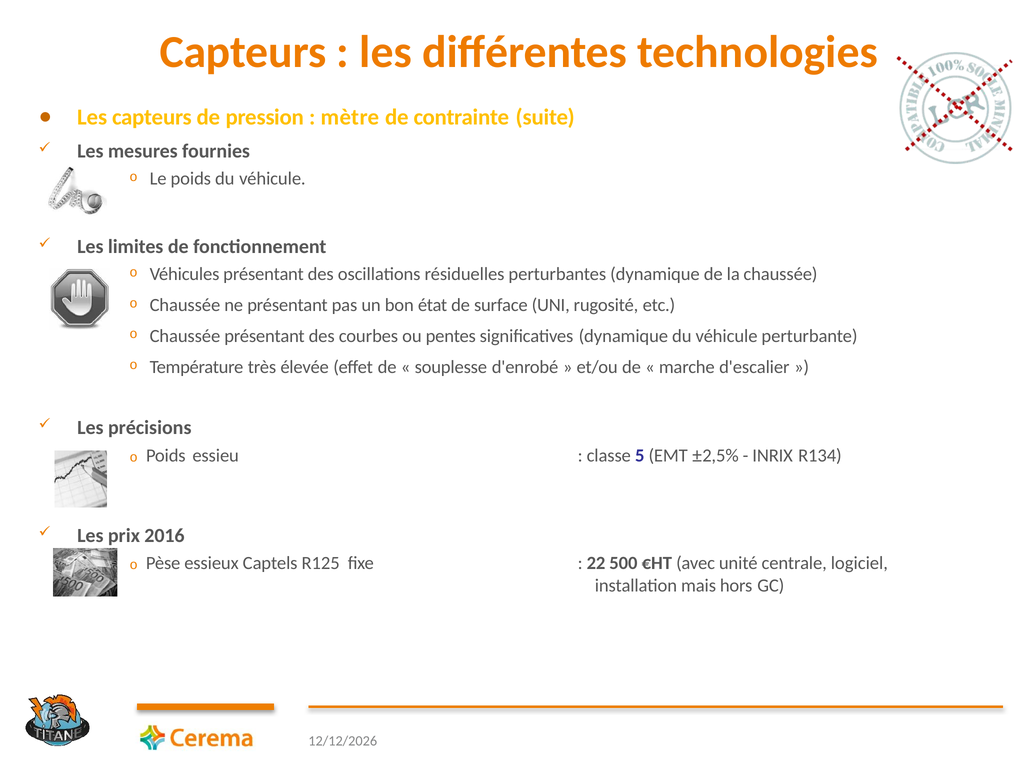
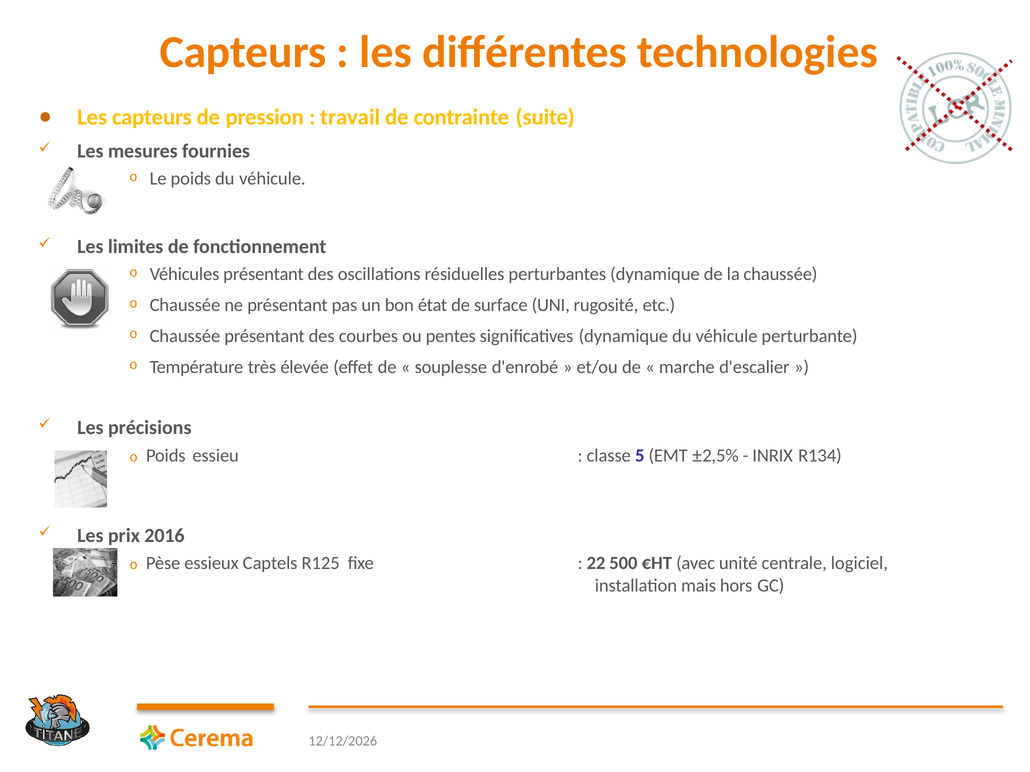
mètre: mètre -> travail (350, 117)
